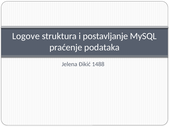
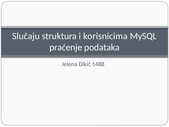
Logove: Logove -> Slučaju (26, 36)
postavljanje: postavljanje -> korisnicima (105, 36)
